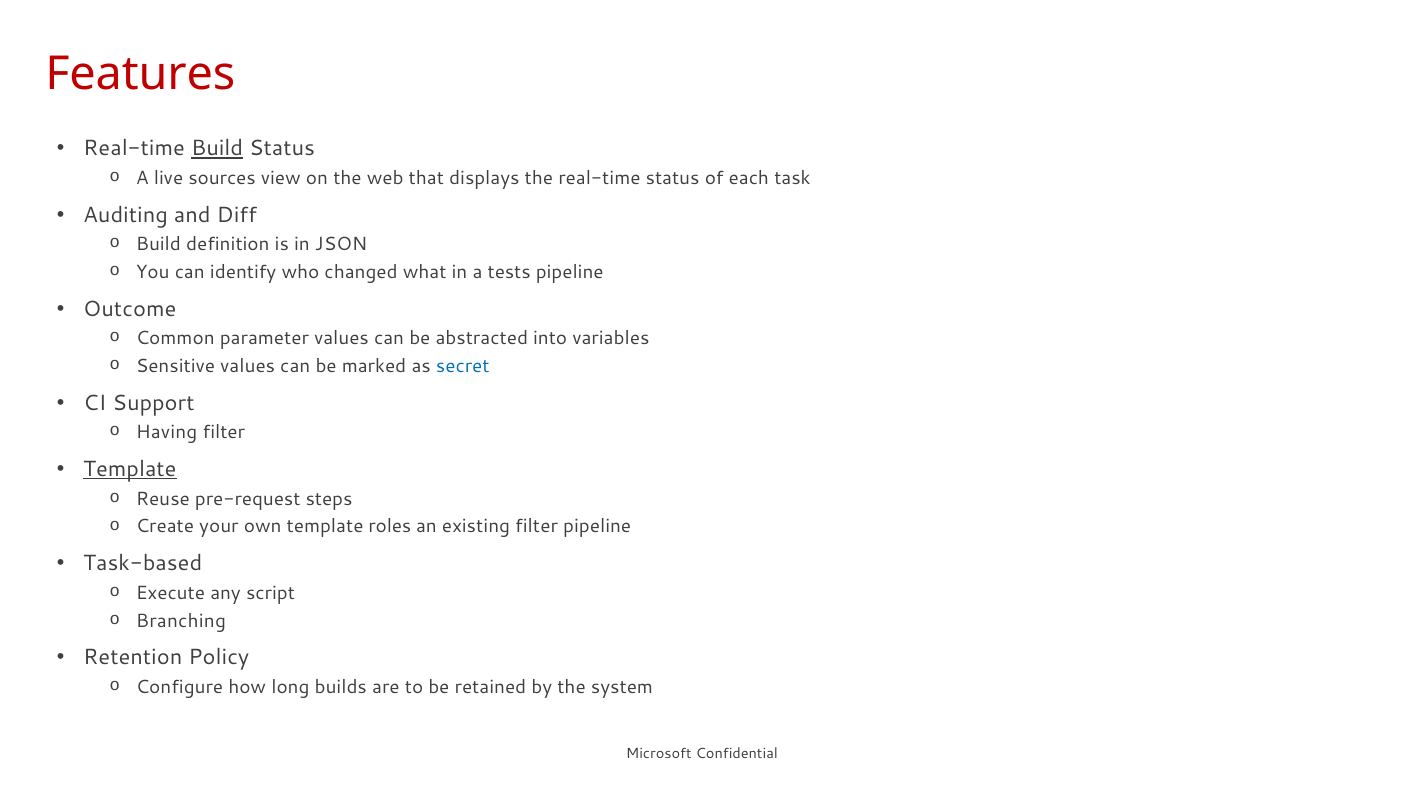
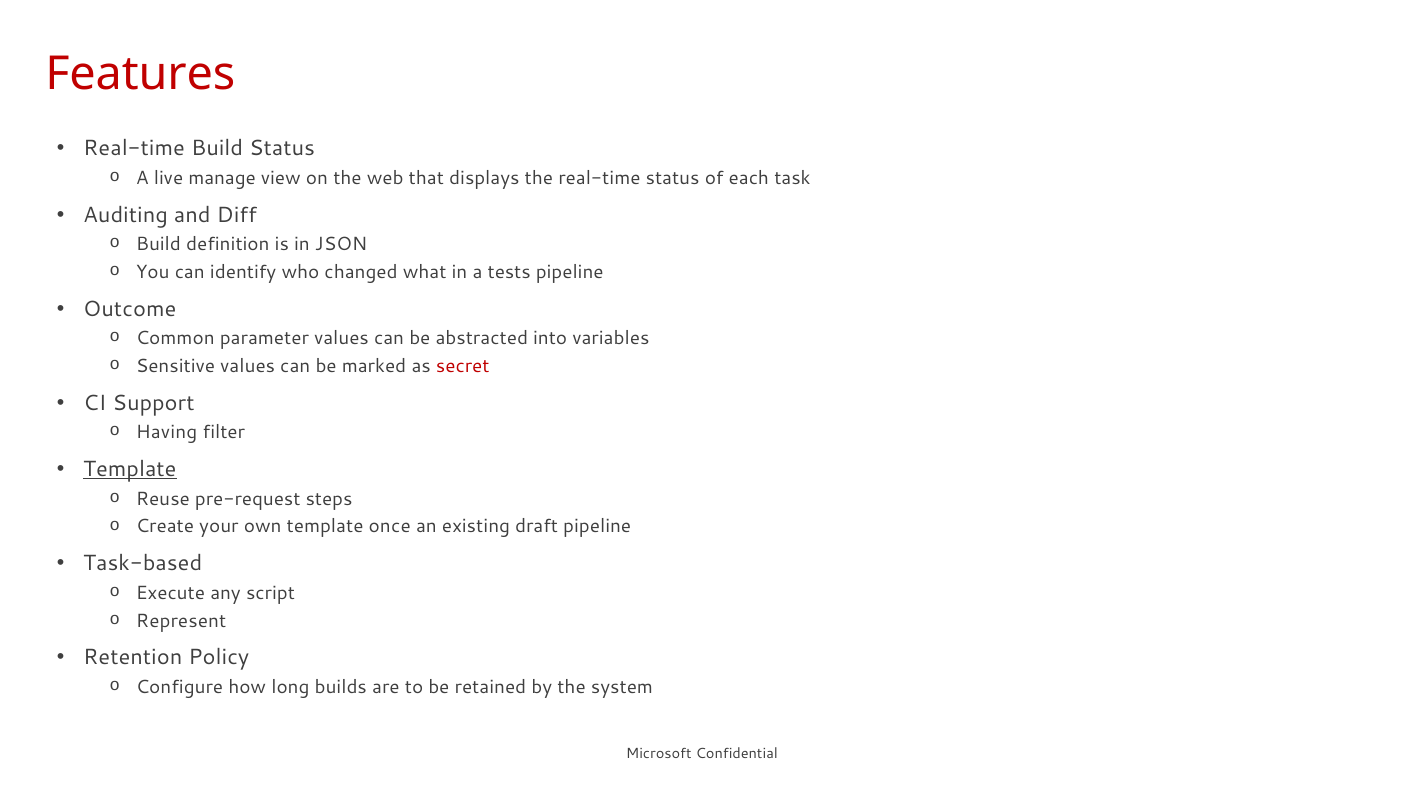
Build underline: present -> none (217, 149)
sources: sources -> manage (222, 178)
secret colour: blue -> red (463, 366)
roles: roles -> once (390, 526)
existing filter: filter -> draft (537, 526)
Branching: Branching -> Represent (181, 621)
